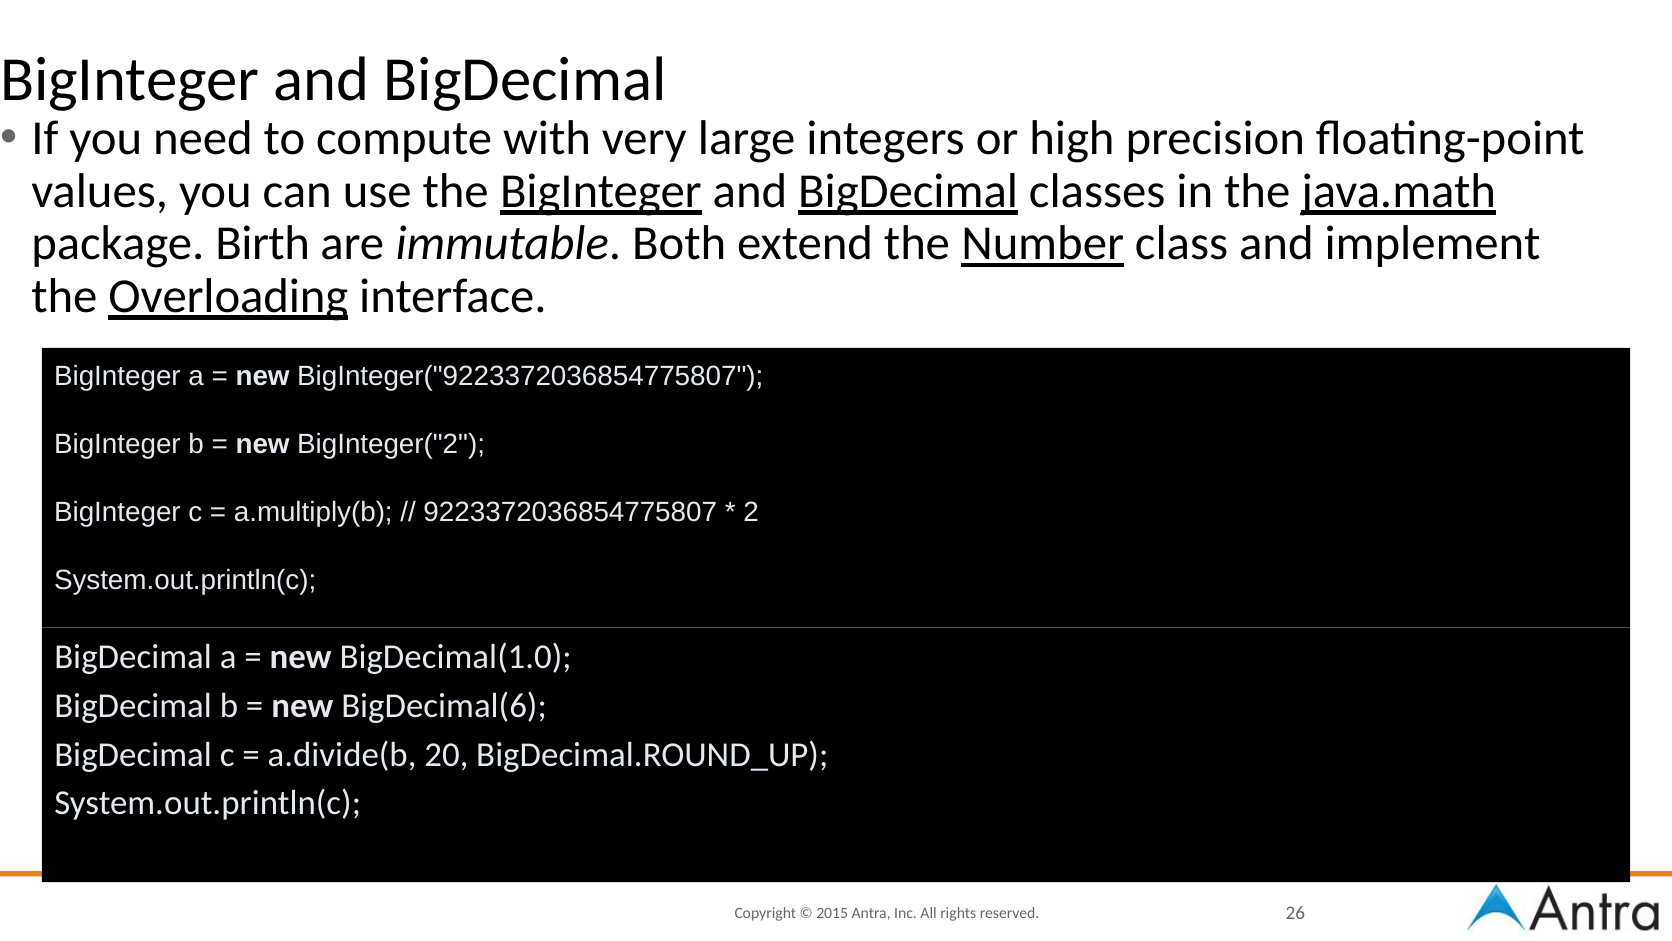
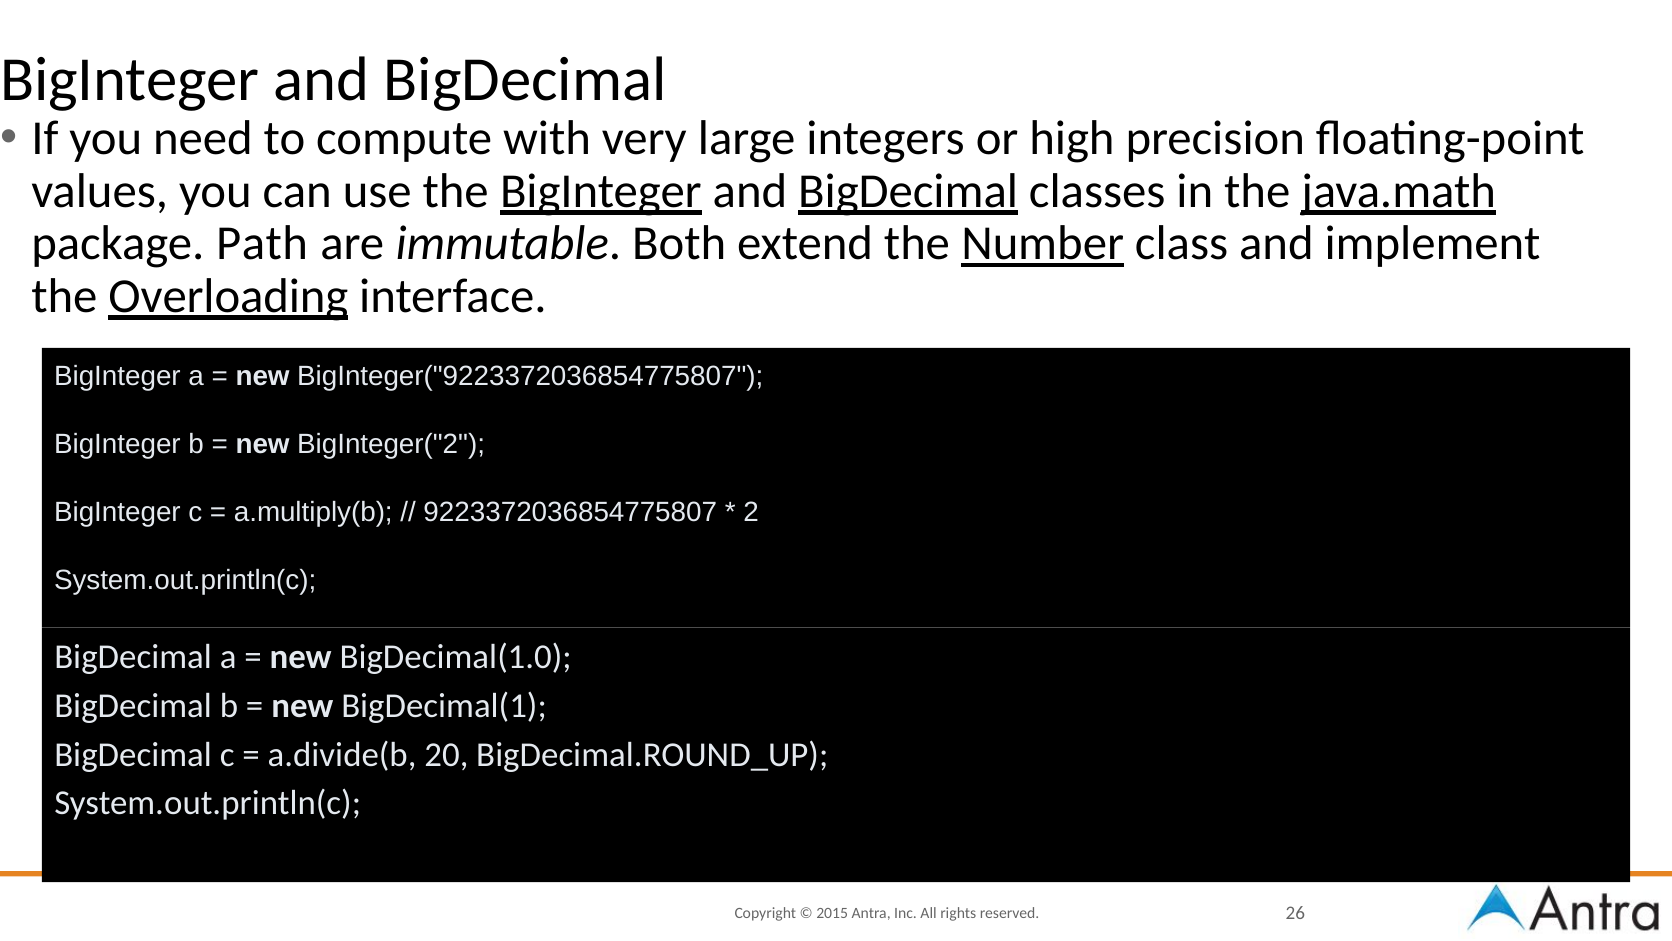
Birth: Birth -> Path (262, 244)
BigDecimal(6: BigDecimal(6 -> BigDecimal(1 (444, 706)
